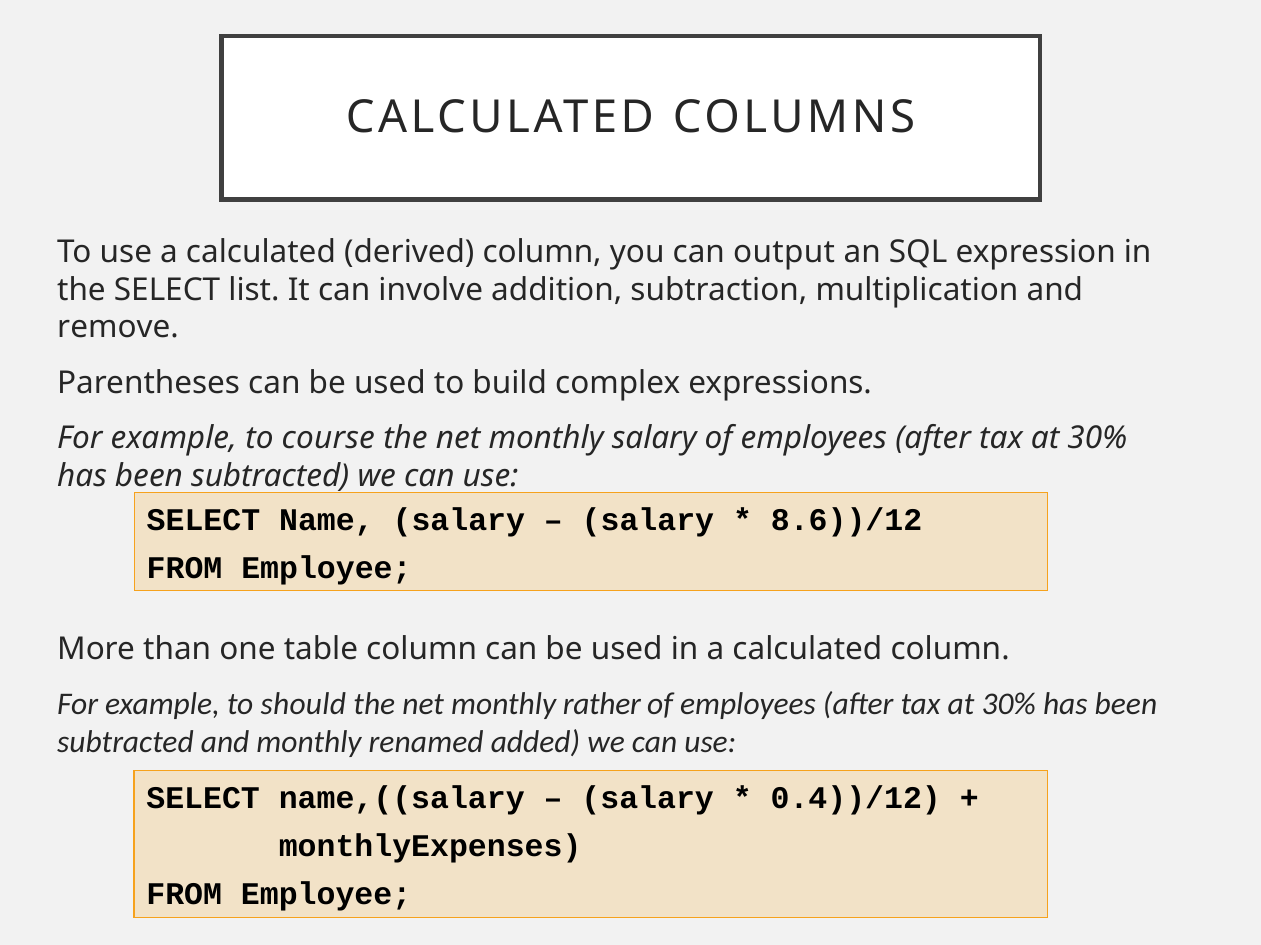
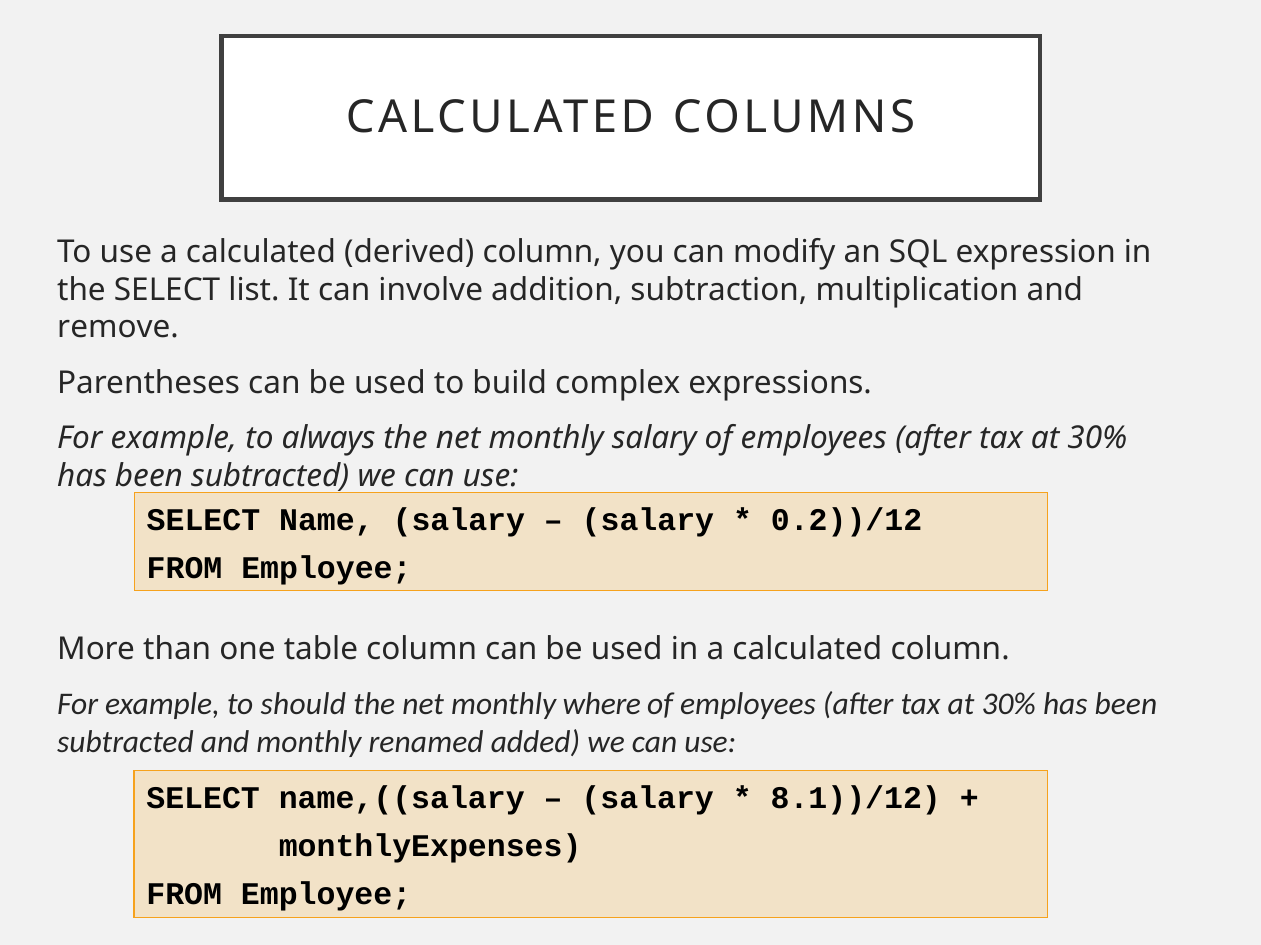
output: output -> modify (784, 252)
course: course -> always (329, 438)
8.6))/12: 8.6))/12 -> 0.2))/12 (847, 520)
rather: rather -> where (602, 705)
0.4))/12: 0.4))/12 -> 8.1))/12 (856, 798)
